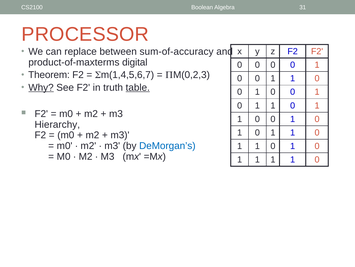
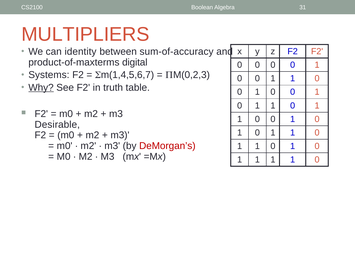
PROCESSOR: PROCESSOR -> MULTIPLIERS (85, 34)
replace: replace -> identity (81, 51)
Theorem: Theorem -> Systems (49, 75)
table underline: present -> none (138, 87)
Hierarchy: Hierarchy -> Desirable (57, 124)
DeMorgan’s colour: blue -> red (167, 145)
